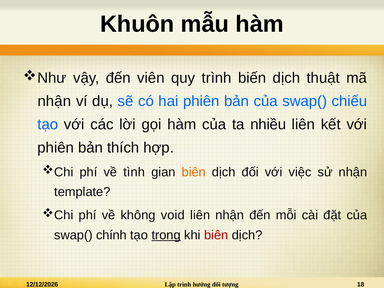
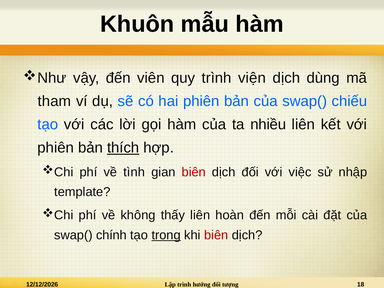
biến: biến -> viện (252, 78)
thuật: thuật -> dùng (323, 78)
nhận: nhận -> tham (54, 101)
thích underline: none -> present (123, 148)
biên colour: orange -> red (194, 172)
sử nhận: nhận -> nhập (353, 172)
void: void -> thấy (173, 215)
liên nhận: nhận -> hoàn (230, 215)
